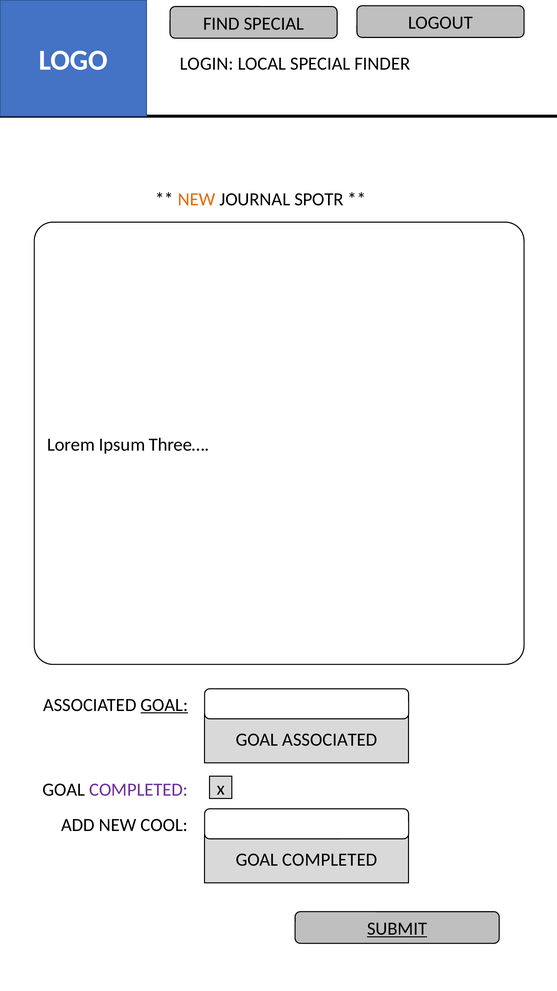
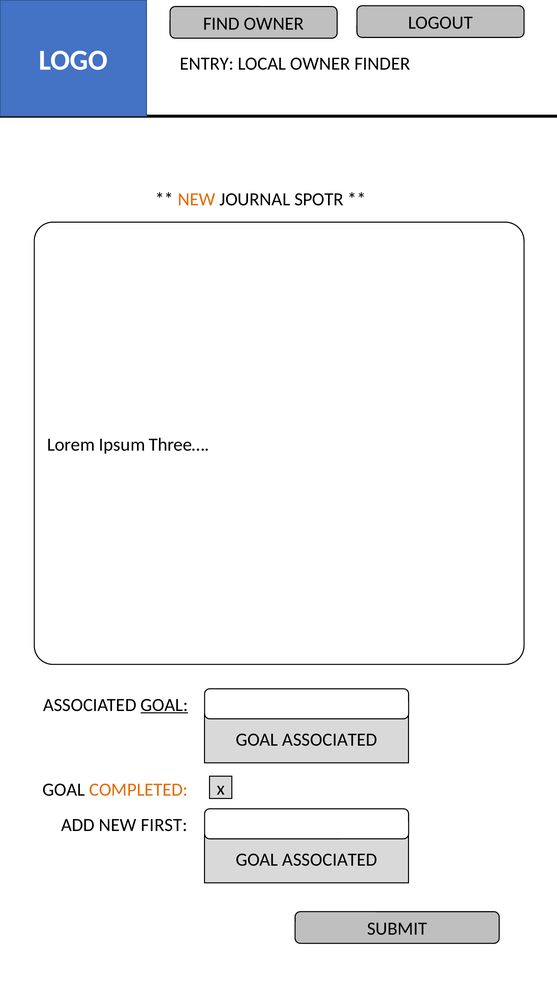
FIND SPECIAL: SPECIAL -> OWNER (274, 24)
LOGIN: LOGIN -> ENTRY (207, 64)
LOCAL SPECIAL: SPECIAL -> OWNER (320, 64)
COMPLETED colour: purple -> orange (139, 789)
COOL: COOL -> FIRST (164, 824)
COMPLETED: COMPLETED -> ASSOCIATED (330, 859)
SUBMIT underline: present -> none (397, 928)
